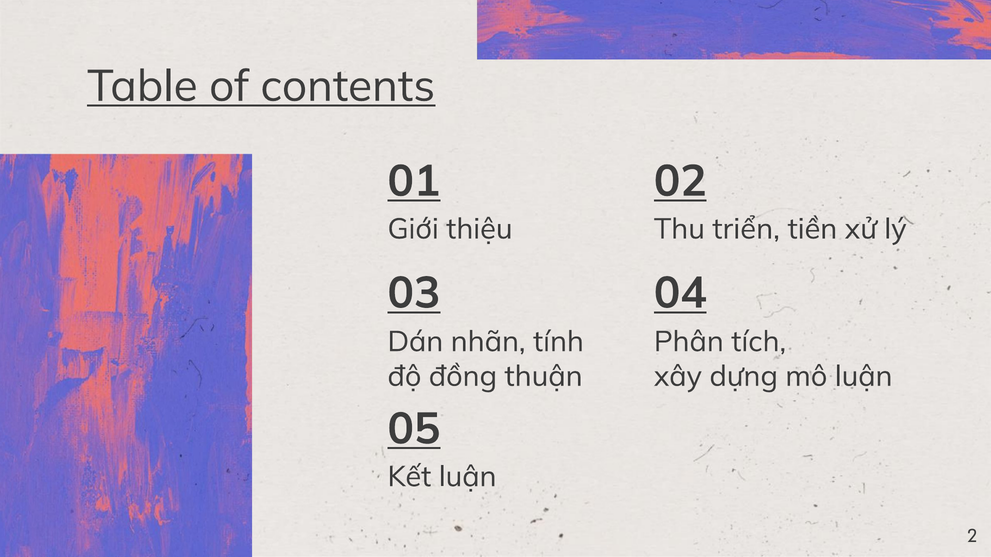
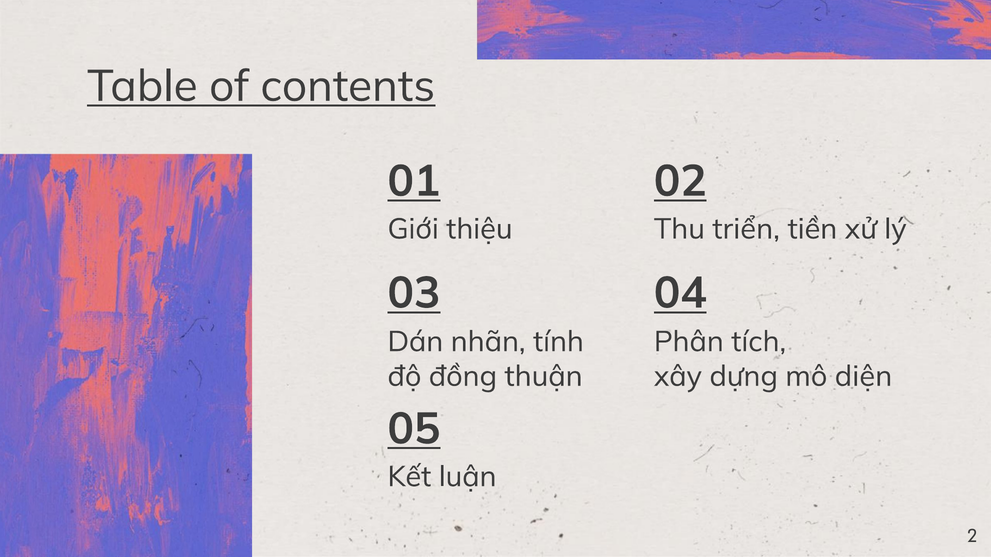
mô luận: luận -> diện (864, 377)
